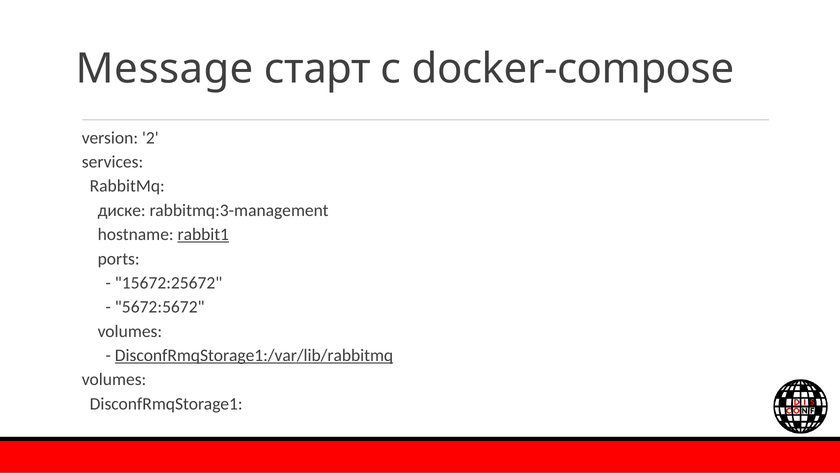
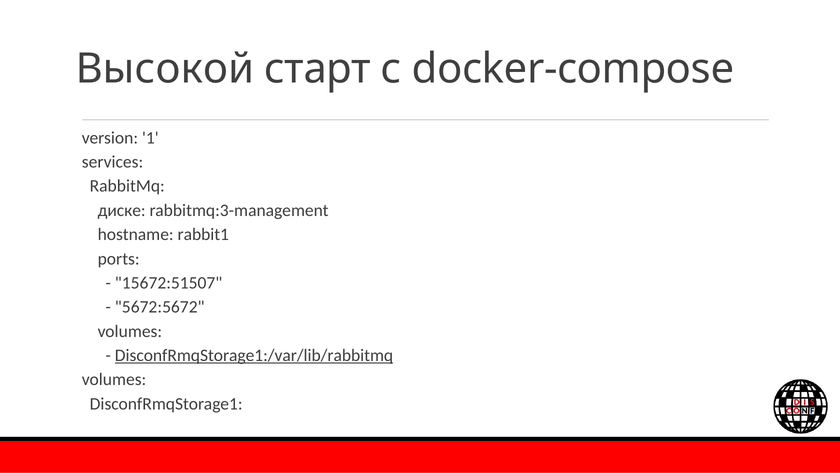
Message: Message -> Высокой (165, 69)
2: 2 -> 1 (150, 138)
rabbit1 underline: present -> none (203, 234)
15672:25672: 15672:25672 -> 15672:51507 (169, 283)
